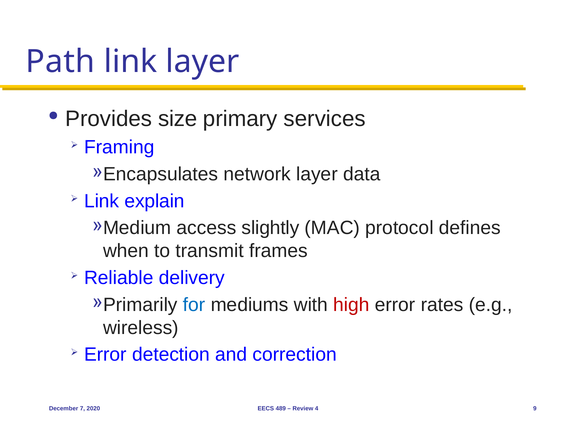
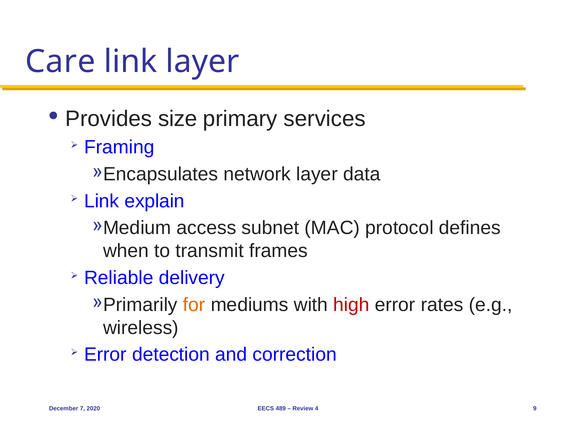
Path: Path -> Care (60, 62)
slightly: slightly -> subnet (270, 228)
for colour: blue -> orange (194, 305)
